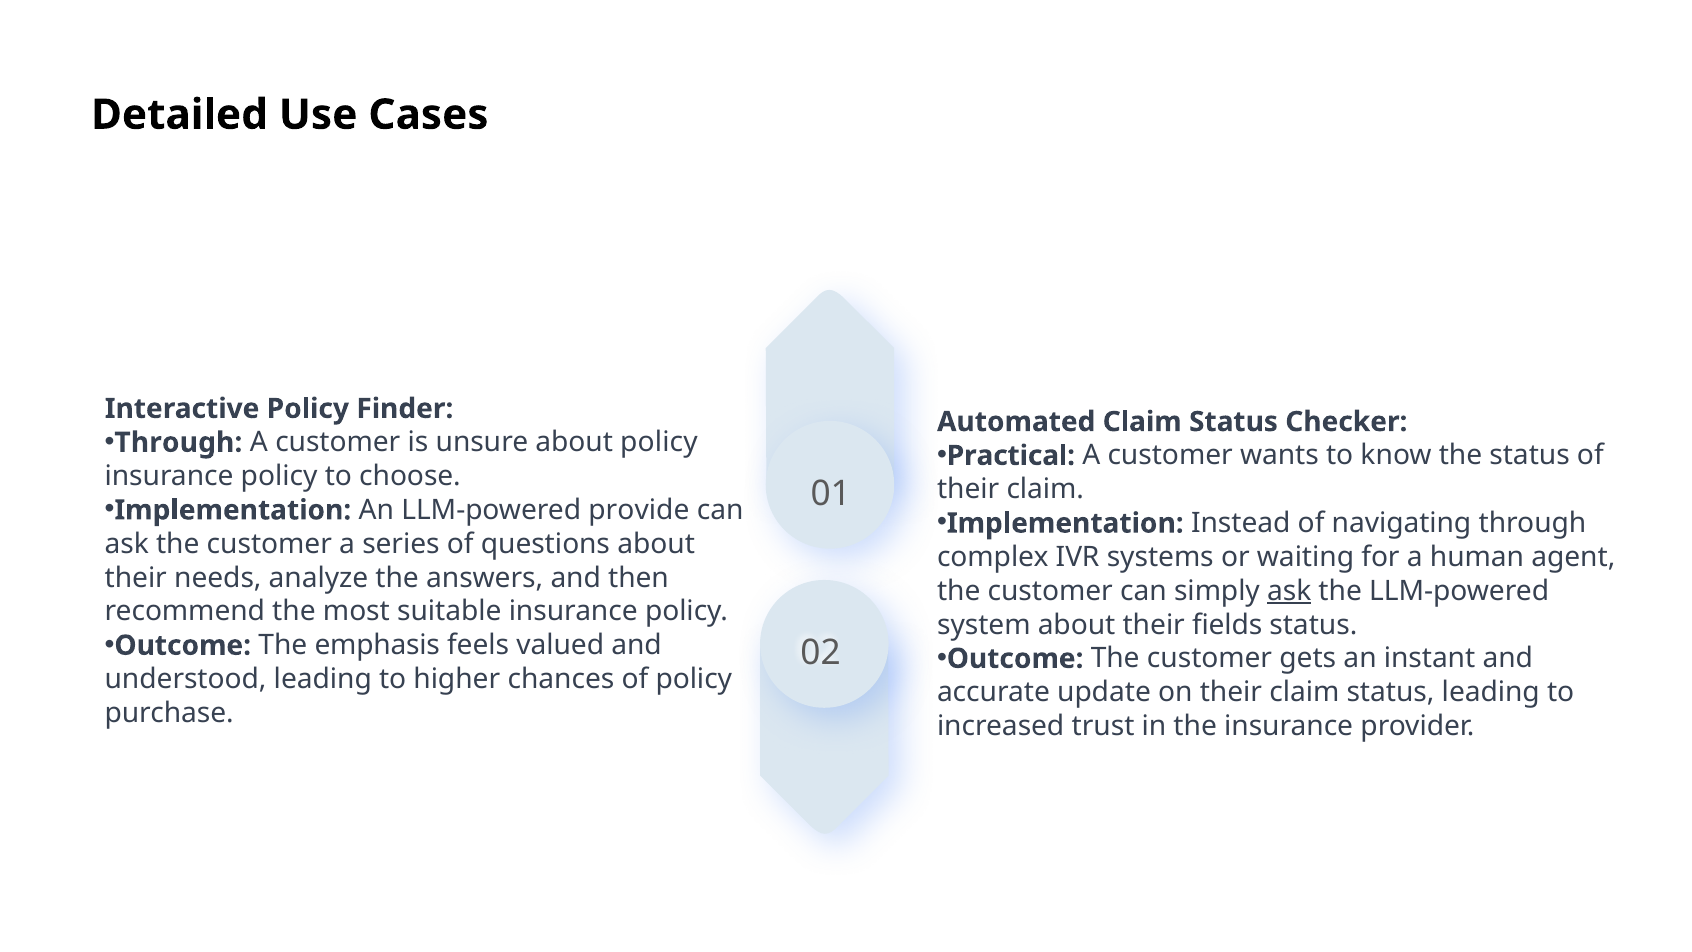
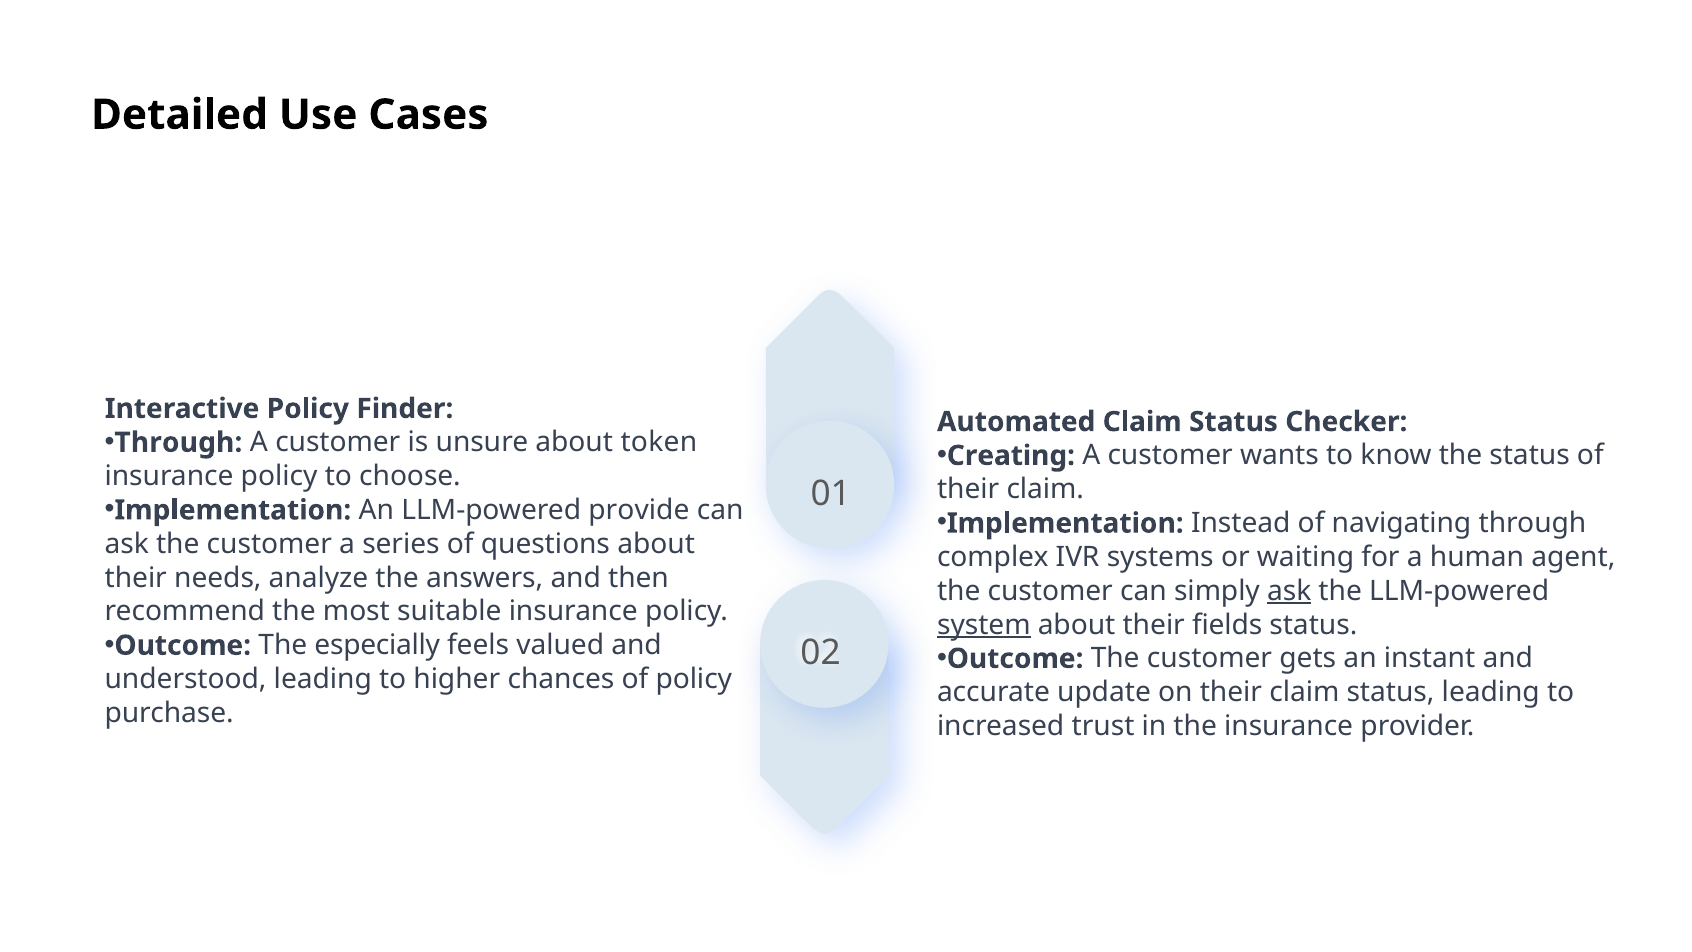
about policy: policy -> token (659, 442)
Practical: Practical -> Creating (1011, 456)
system underline: none -> present (984, 625)
emphasis: emphasis -> especially (377, 645)
